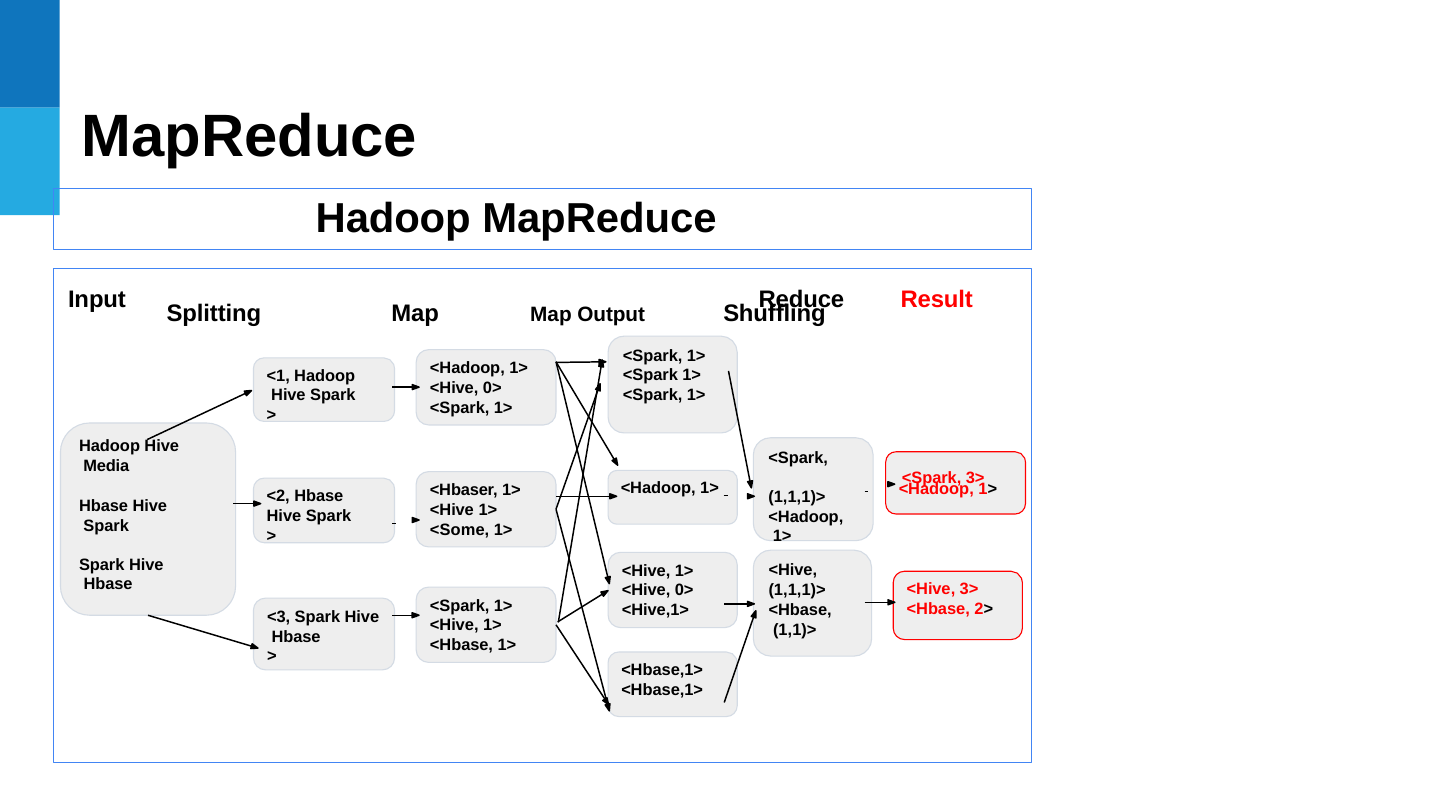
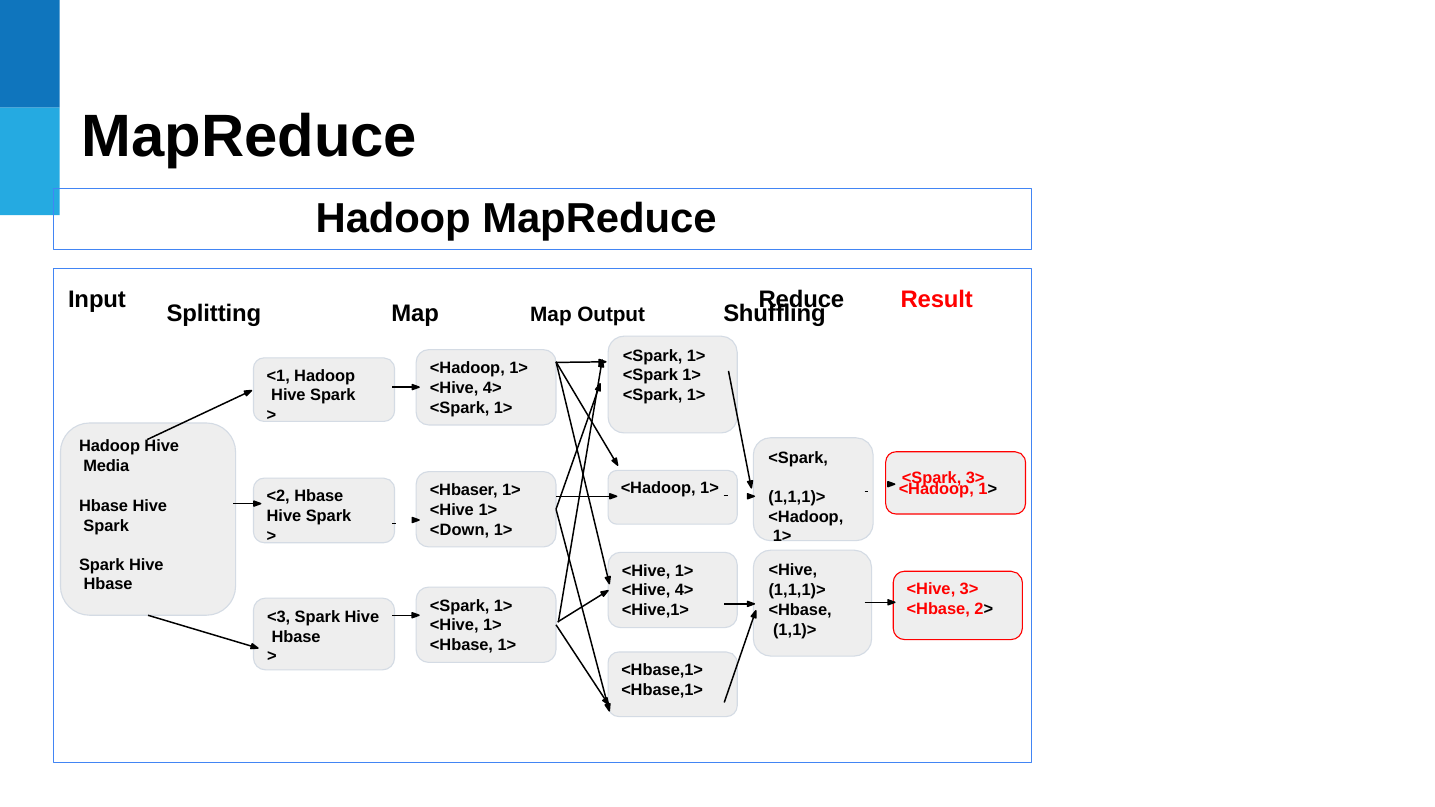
0>: 0> -> 4> (492, 388)
<Some: <Some -> <Down (460, 530)
0>: 0> -> 4> (684, 591)
